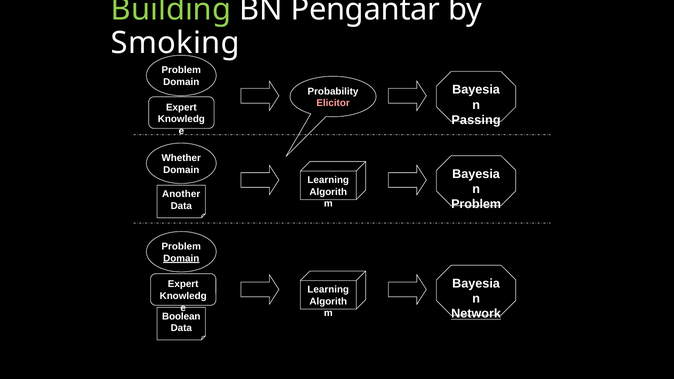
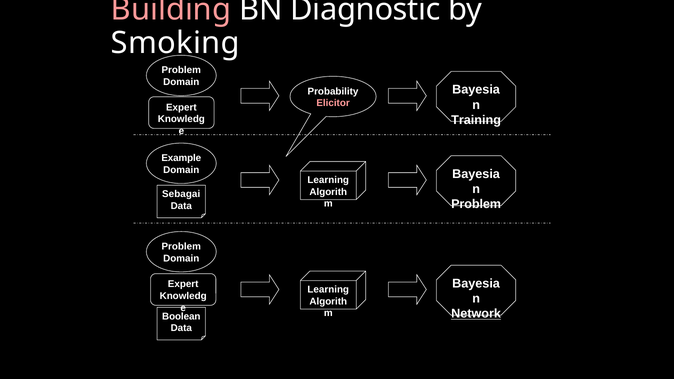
Building colour: light green -> pink (171, 10)
Pengantar: Pengantar -> Diagnostic (365, 10)
Passing: Passing -> Training (476, 120)
Whether: Whether -> Example (181, 158)
Another: Another -> Sebagai (181, 194)
Domain underline: present -> none (181, 258)
